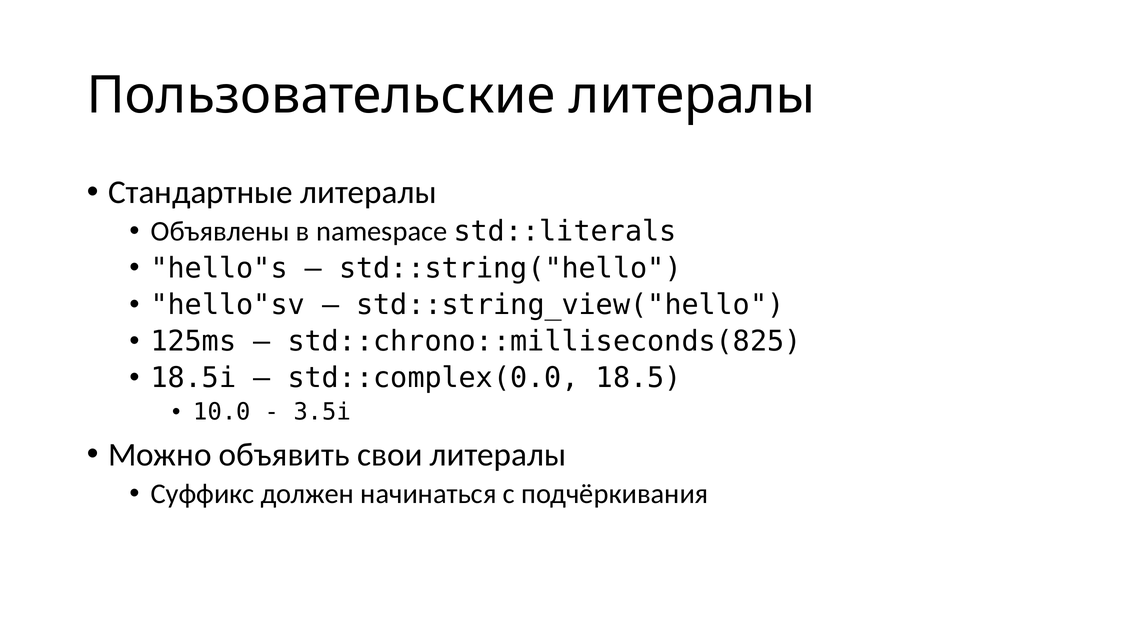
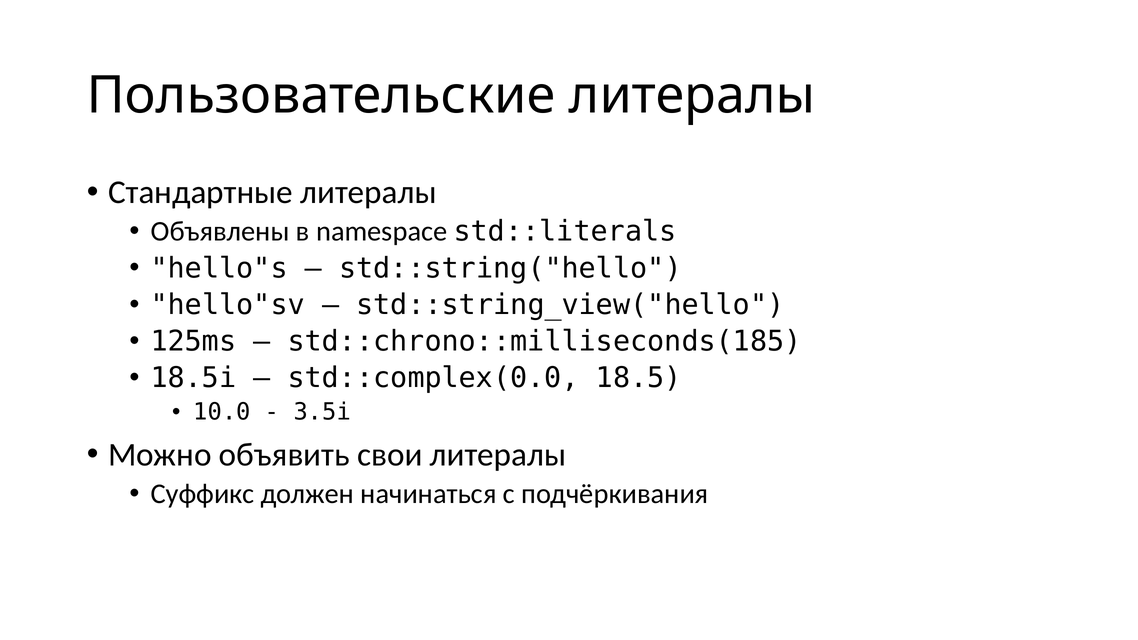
std::chrono::milliseconds(825: std::chrono::milliseconds(825 -> std::chrono::milliseconds(185 (545, 342)
